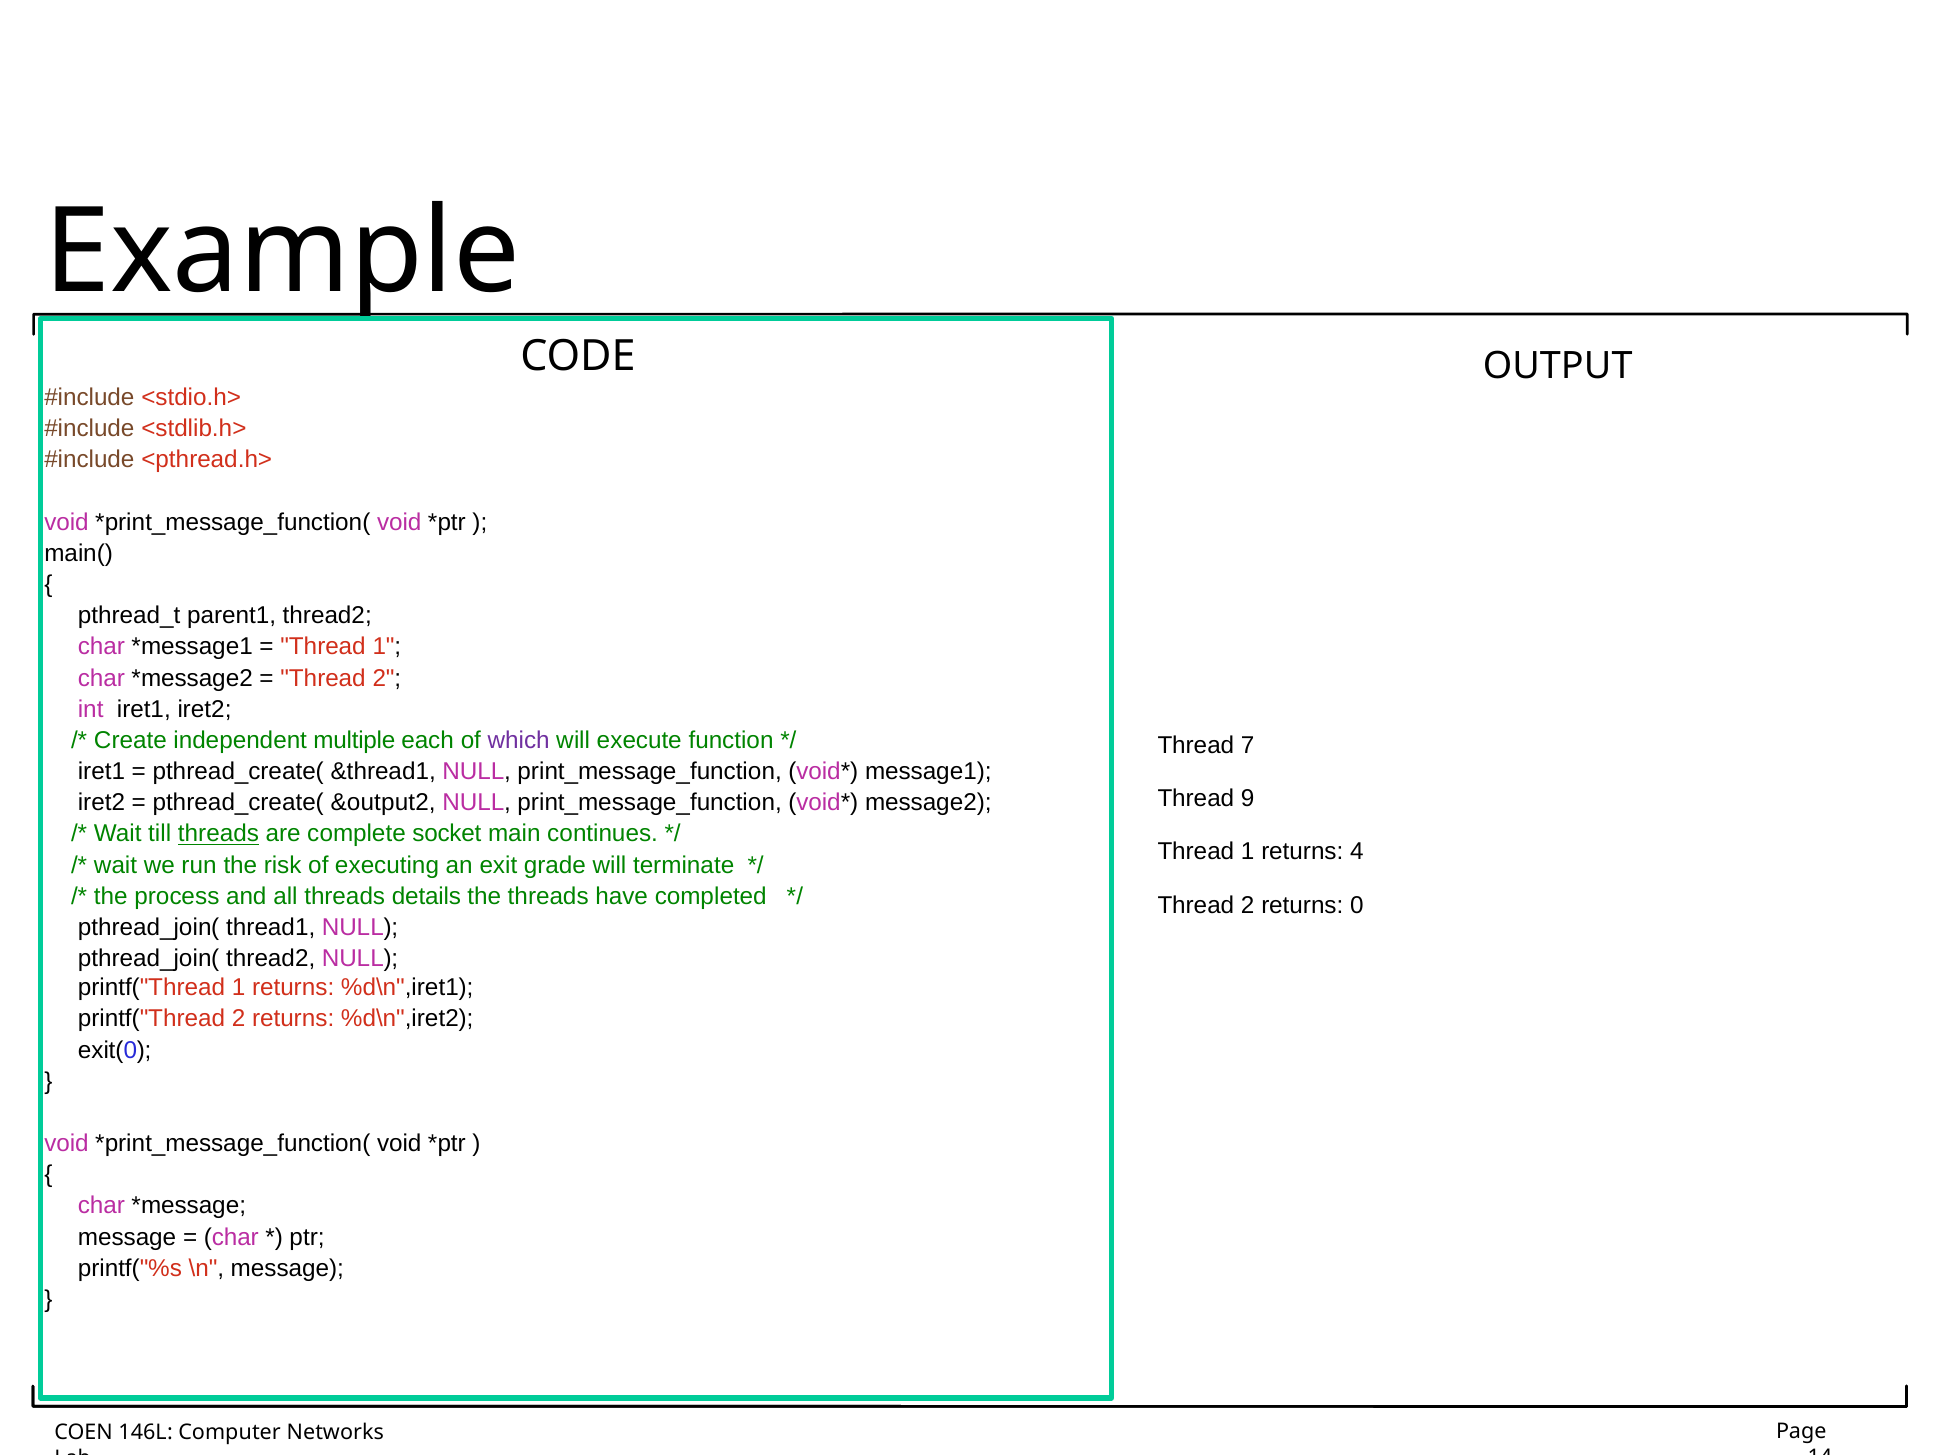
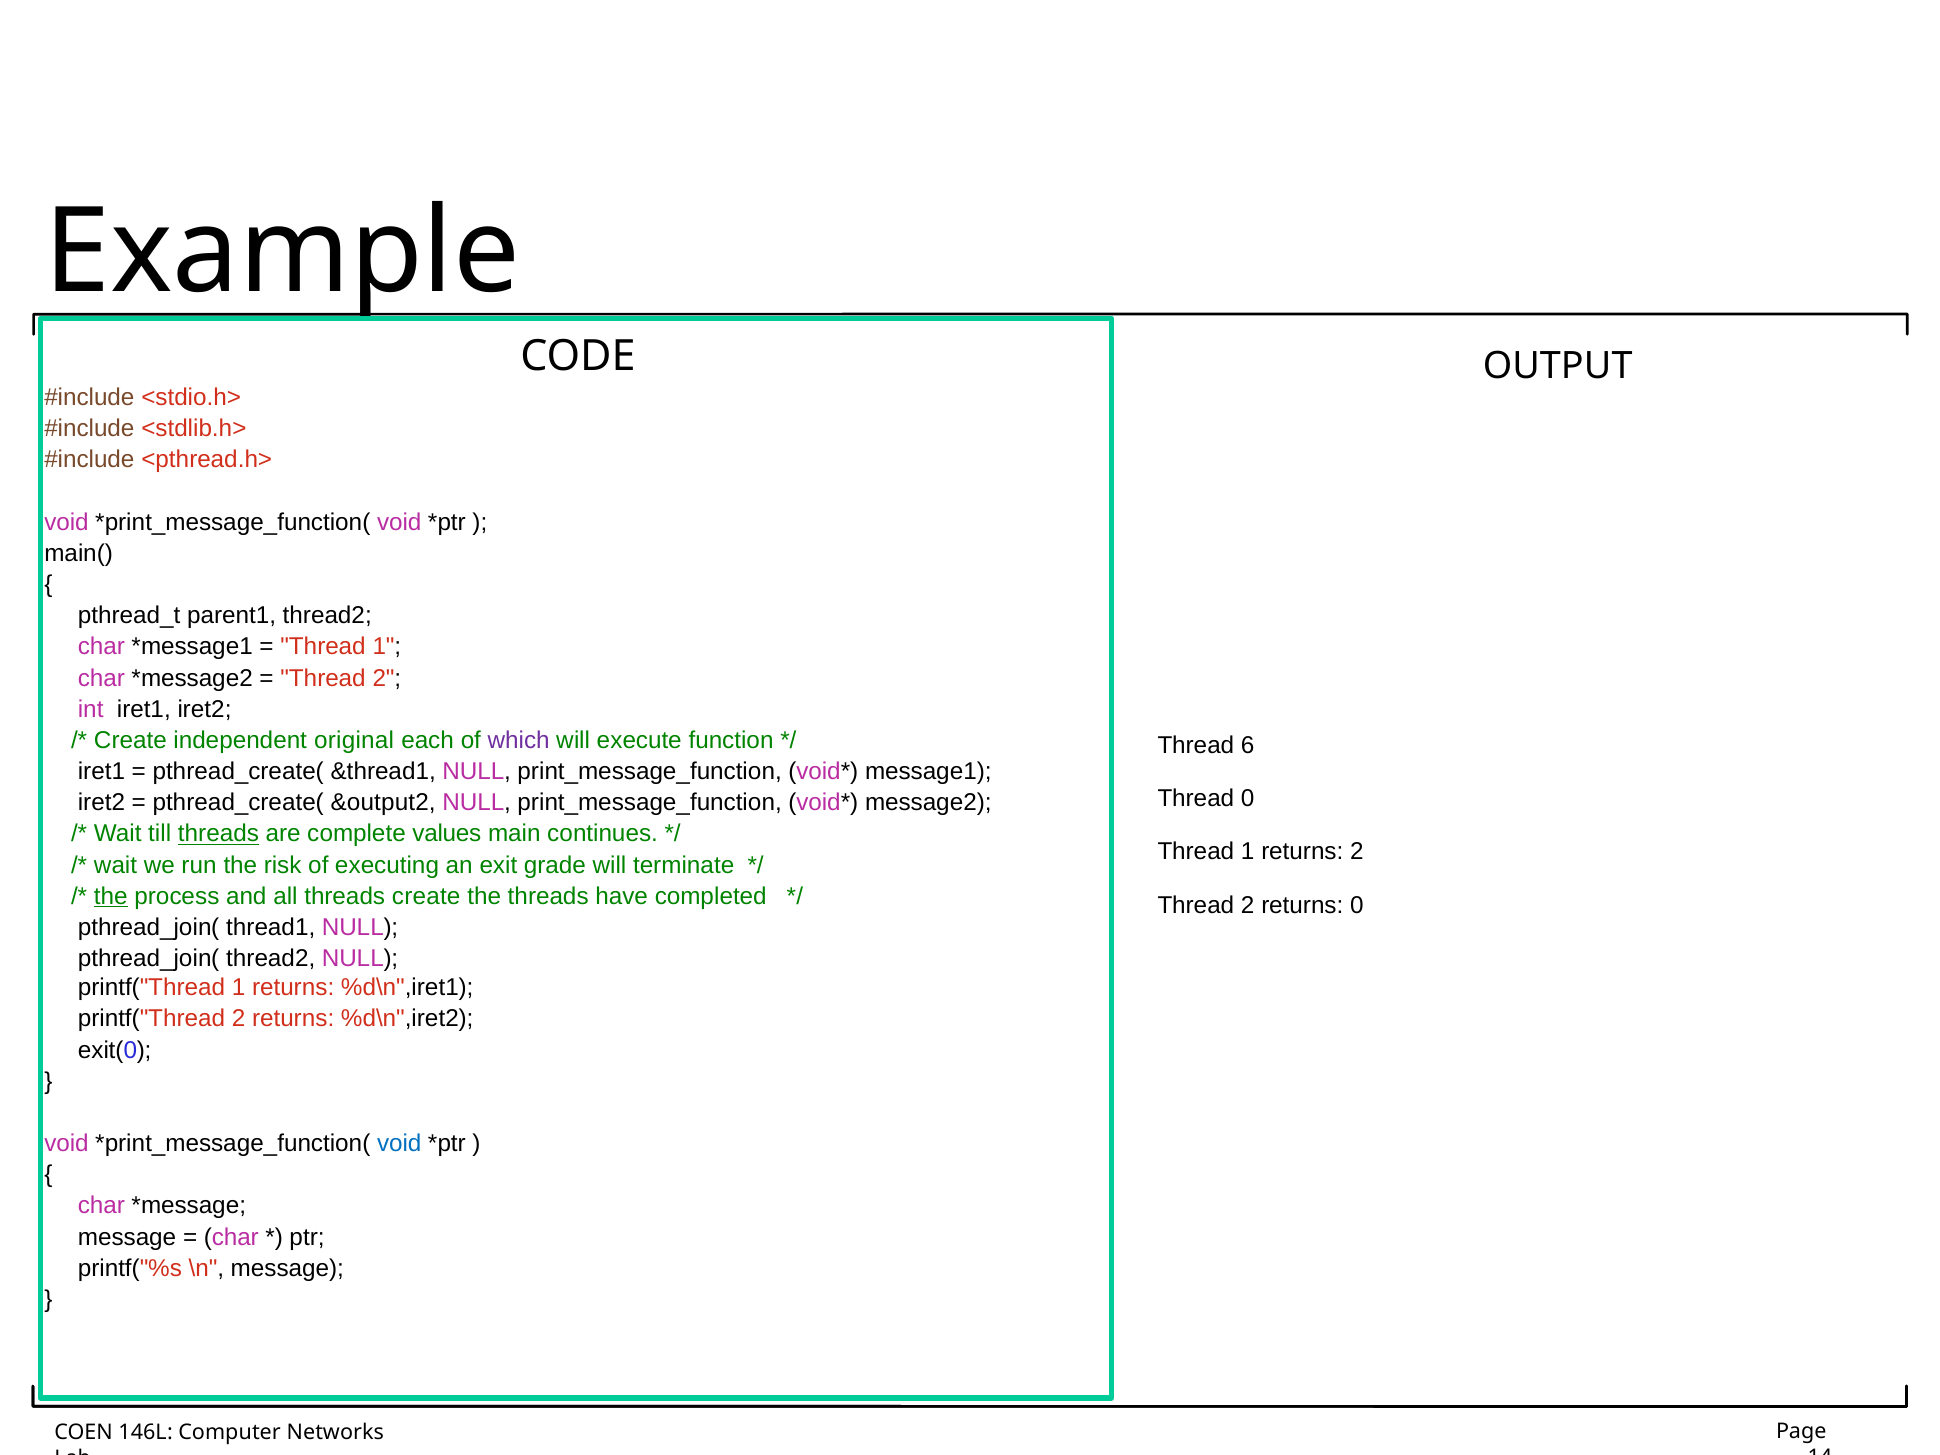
multiple: multiple -> original (354, 740)
7: 7 -> 6 (1248, 745)
Thread 9: 9 -> 0 (1248, 799)
socket: socket -> values (447, 834)
returns 4: 4 -> 2 (1357, 852)
the underline: none -> present (111, 896)
threads details: details -> create (426, 896)
void colour: black -> blue (399, 1144)
